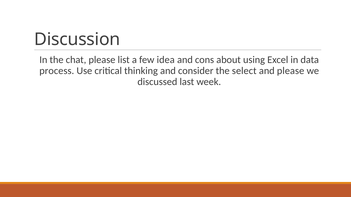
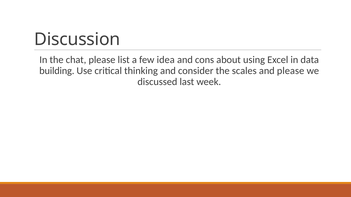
process: process -> building (57, 71)
select: select -> scales (244, 71)
